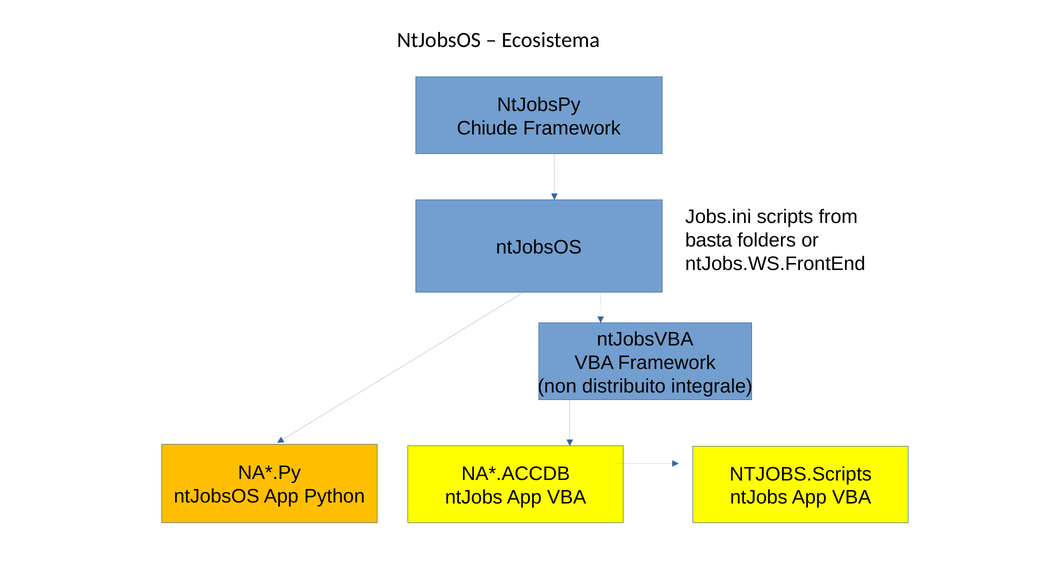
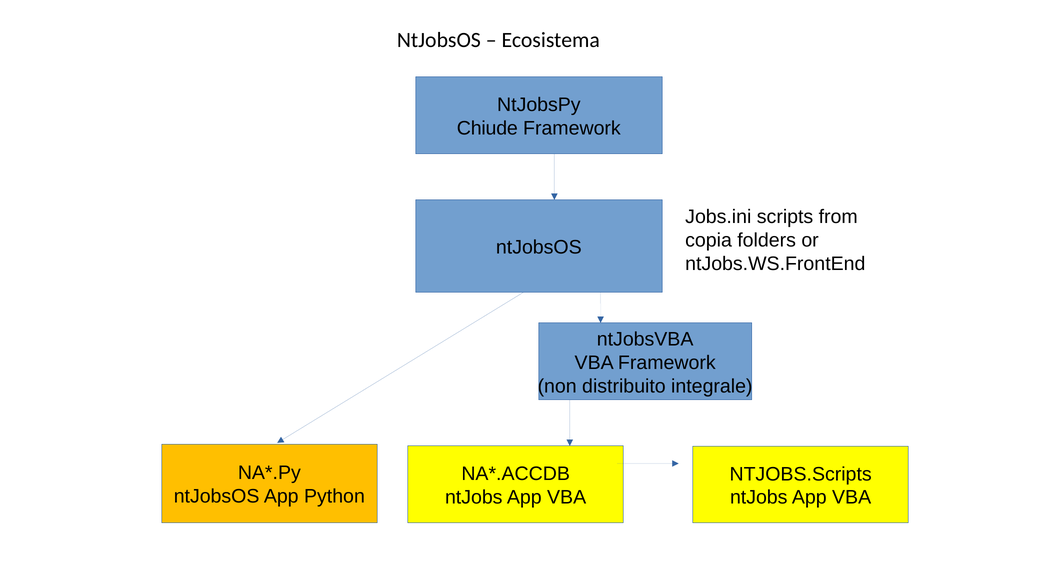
basta: basta -> copia (709, 241)
